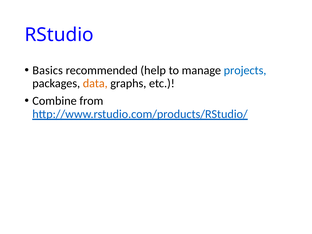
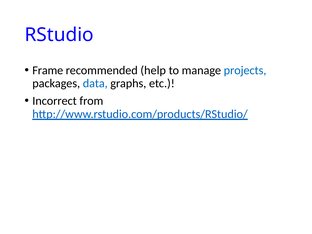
Basics: Basics -> Frame (48, 70)
data colour: orange -> blue (95, 83)
Combine: Combine -> Incorrect (55, 101)
